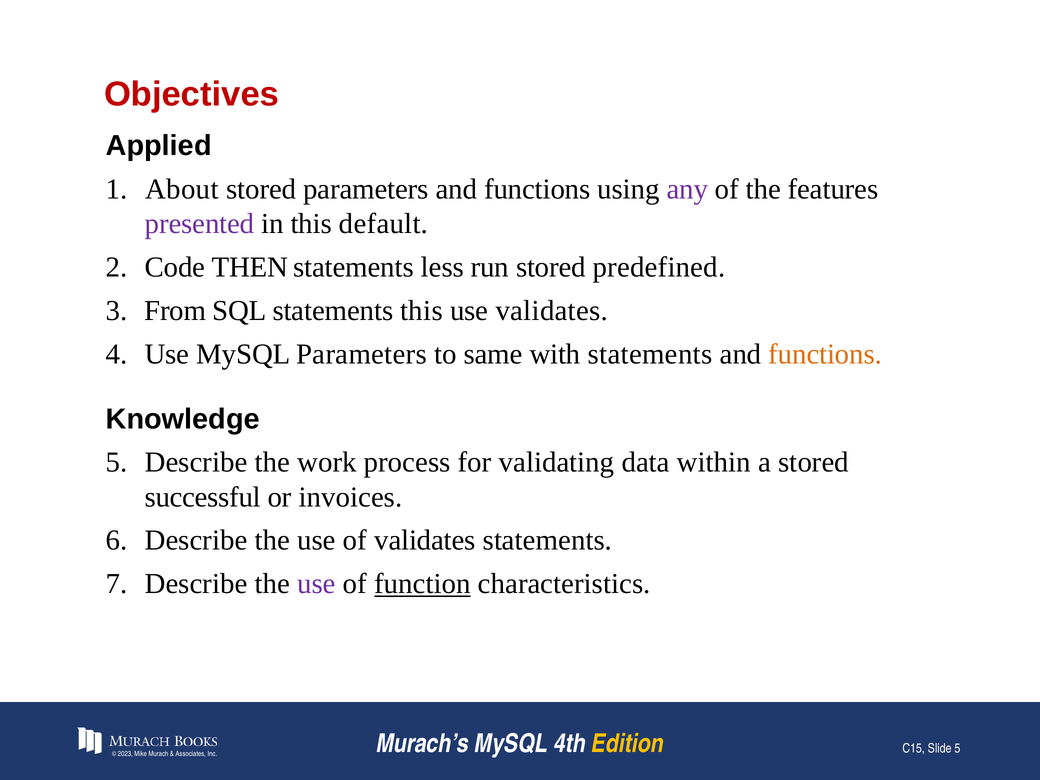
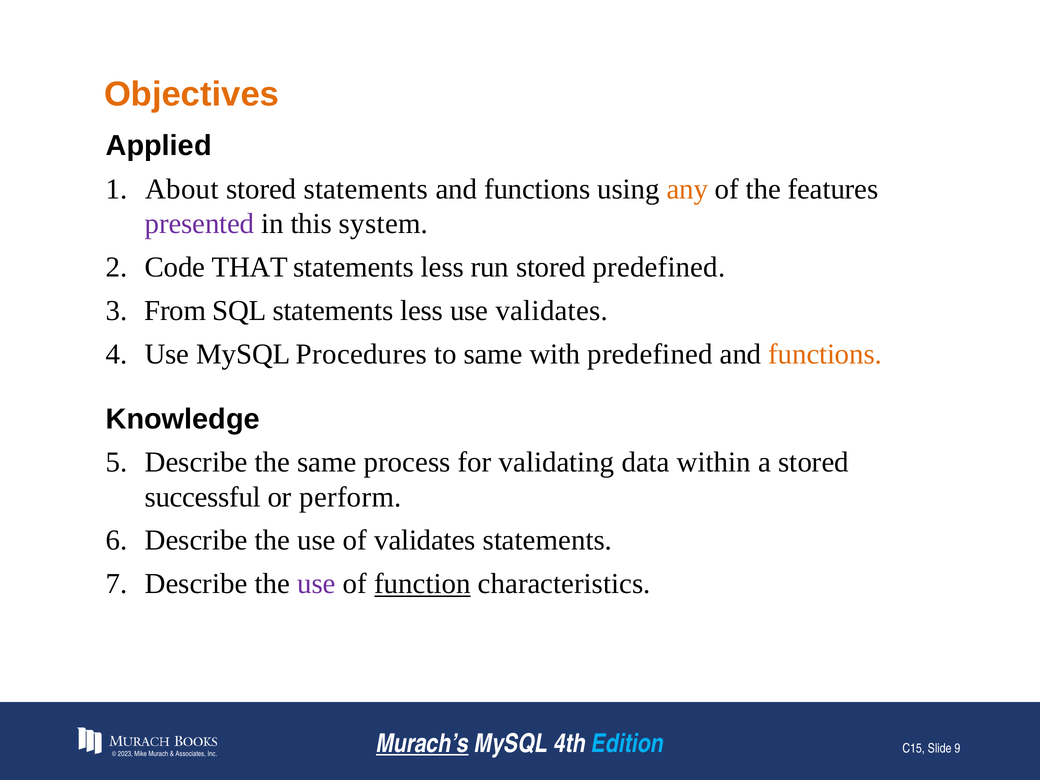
Objectives colour: red -> orange (192, 94)
stored parameters: parameters -> statements (366, 189)
any colour: purple -> orange (687, 189)
default: default -> system (384, 224)
THEN: THEN -> THAT (250, 267)
SQL statements this: this -> less (422, 311)
MySQL Parameters: Parameters -> Procedures (361, 354)
with statements: statements -> predefined (650, 354)
the work: work -> same (327, 462)
invoices: invoices -> perform (350, 497)
Murach’s underline: none -> present (422, 744)
Edition colour: yellow -> light blue (628, 744)
Slide 5: 5 -> 9 (957, 748)
